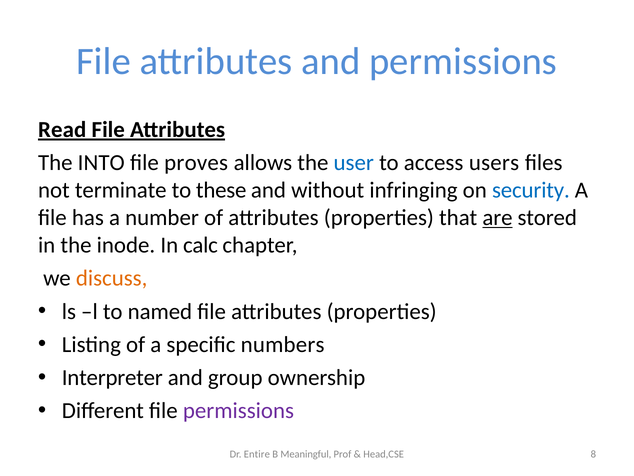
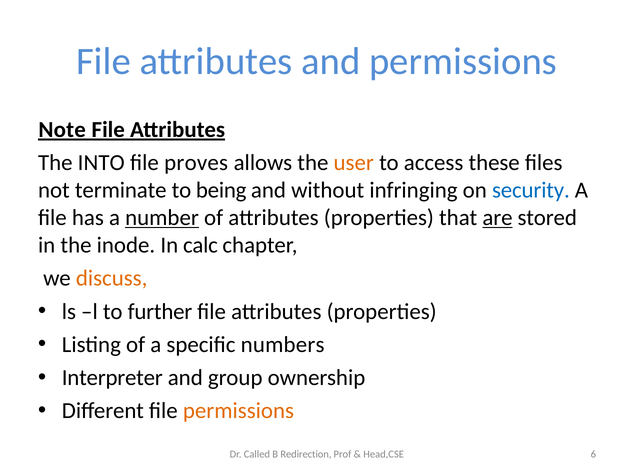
Read: Read -> Note (62, 129)
user colour: blue -> orange (354, 163)
users: users -> these (494, 163)
these: these -> being (221, 190)
number underline: none -> present (162, 217)
named: named -> further (160, 311)
permissions colour: purple -> orange (238, 410)
Entire: Entire -> Called (257, 454)
Meaningful: Meaningful -> Redirection (306, 454)
8: 8 -> 6 (593, 454)
